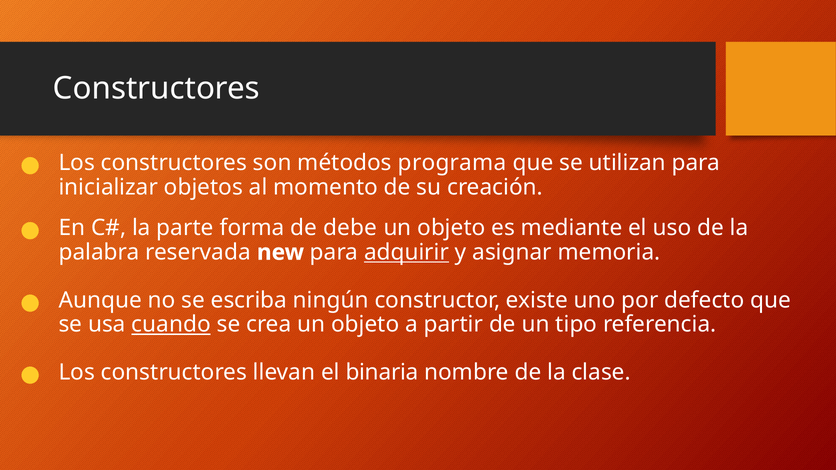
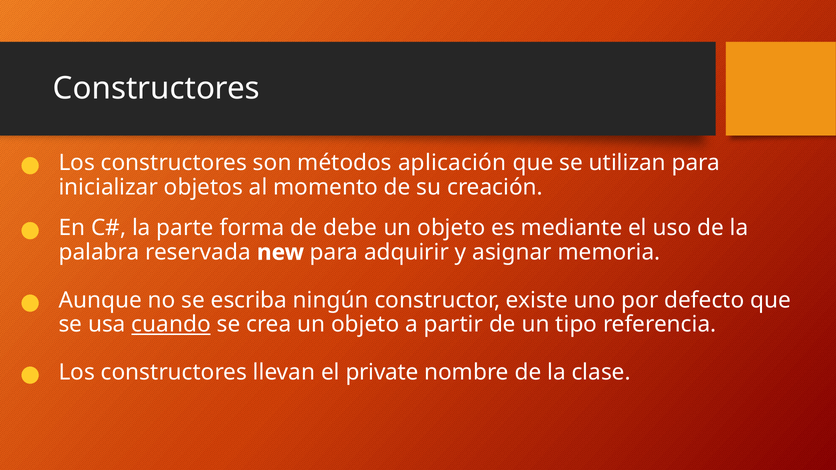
programa: programa -> aplicación (452, 163)
adquirir underline: present -> none (407, 252)
binaria: binaria -> private (382, 372)
